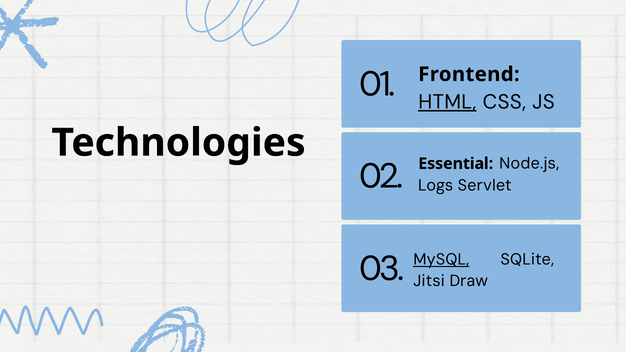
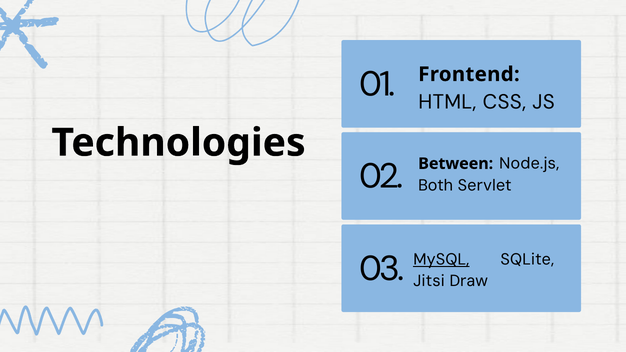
HTML underline: present -> none (447, 102)
Essential: Essential -> Between (456, 164)
Logs: Logs -> Both (436, 185)
